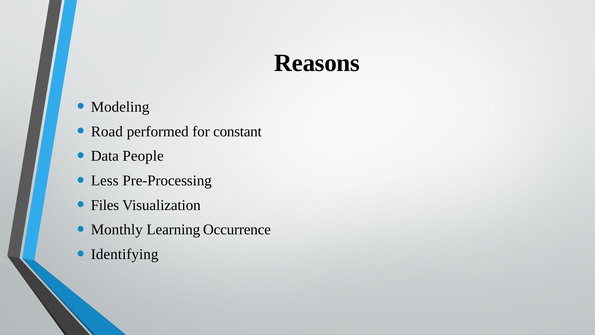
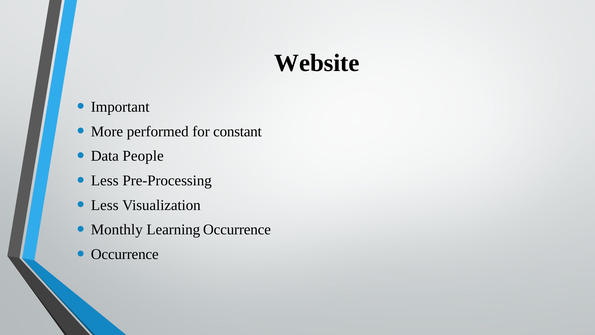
Reasons: Reasons -> Website (317, 63)
Modeling: Modeling -> Important (120, 107)
Road: Road -> More (107, 131)
Files: Files -> Less (105, 205)
Identifying: Identifying -> Occurrence (125, 254)
